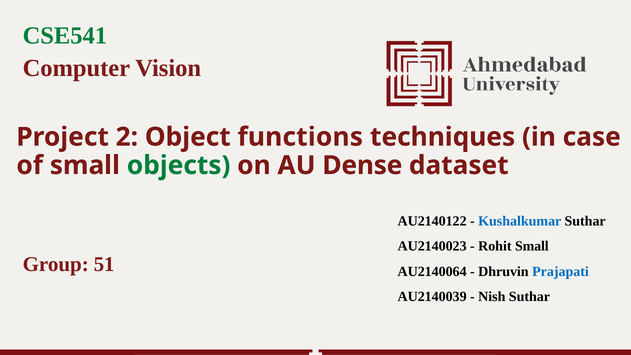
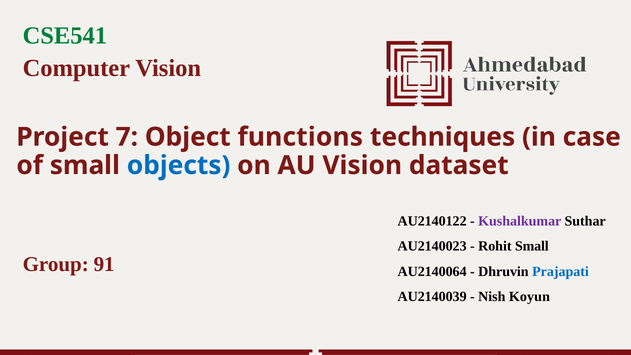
2: 2 -> 7 (127, 137)
objects colour: green -> blue (179, 165)
AU Dense: Dense -> Vision (362, 165)
Kushalkumar colour: blue -> purple (520, 221)
51: 51 -> 91 (104, 264)
Nish Suthar: Suthar -> Koyun (529, 297)
